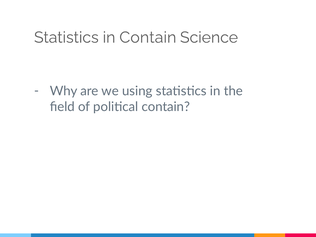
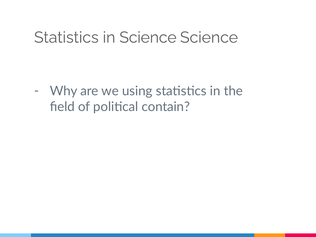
in Contain: Contain -> Science (148, 37)
